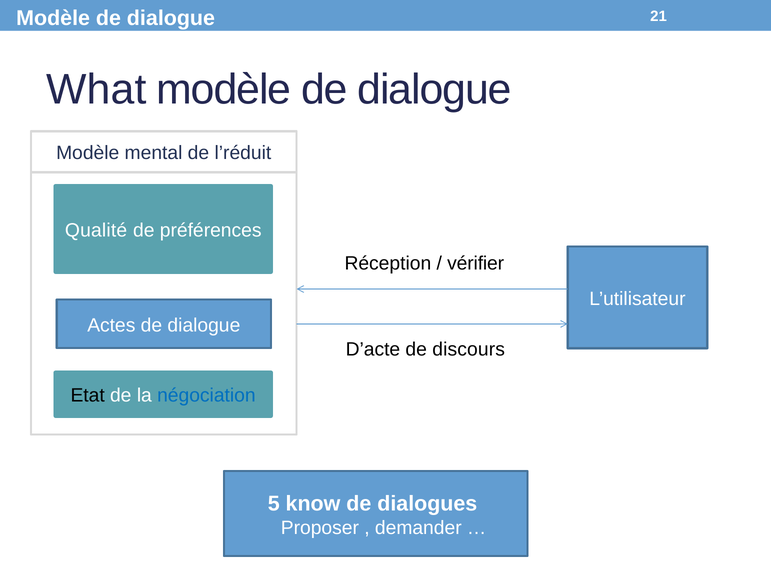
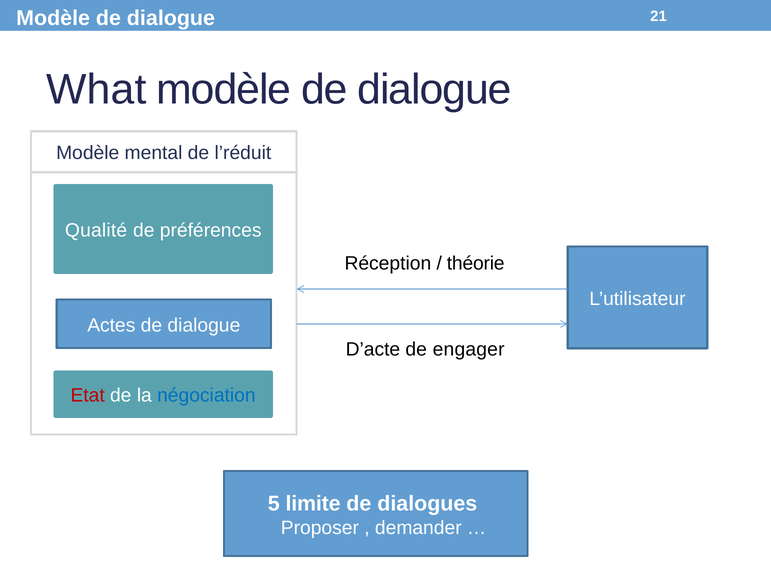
vérifier: vérifier -> théorie (476, 263)
discours: discours -> engager (469, 349)
Etat colour: black -> red (88, 396)
know: know -> limite (313, 504)
